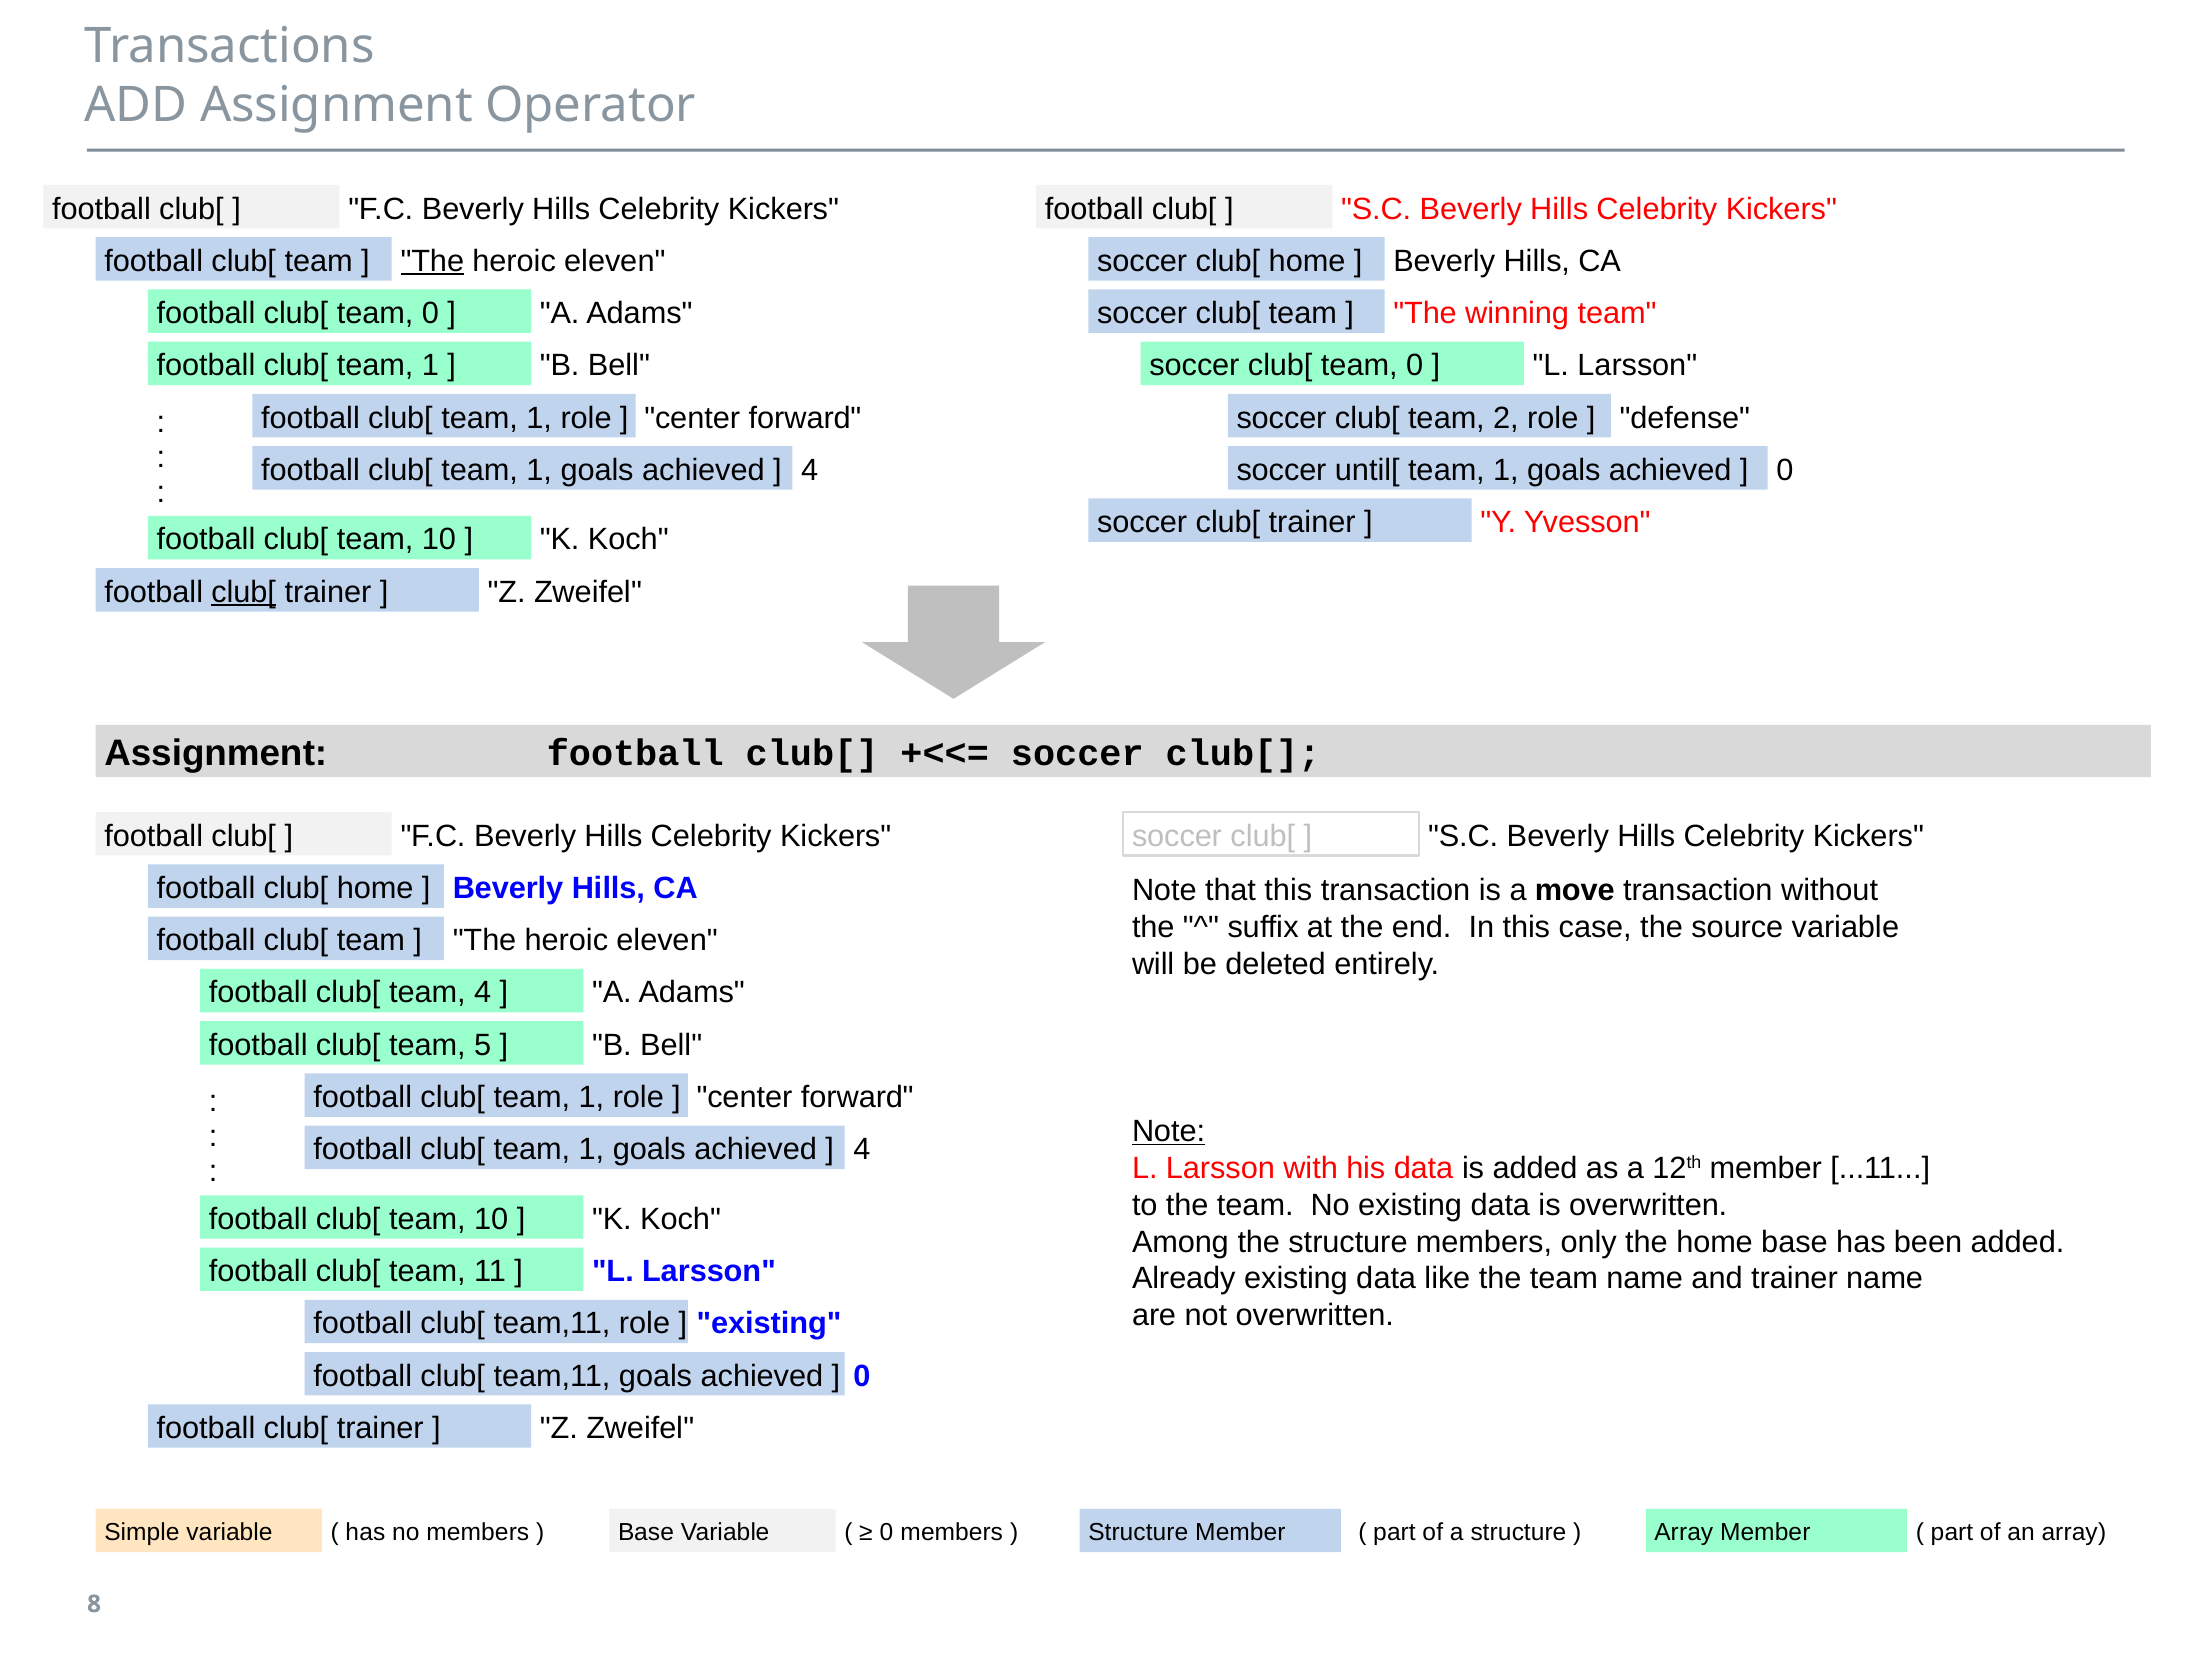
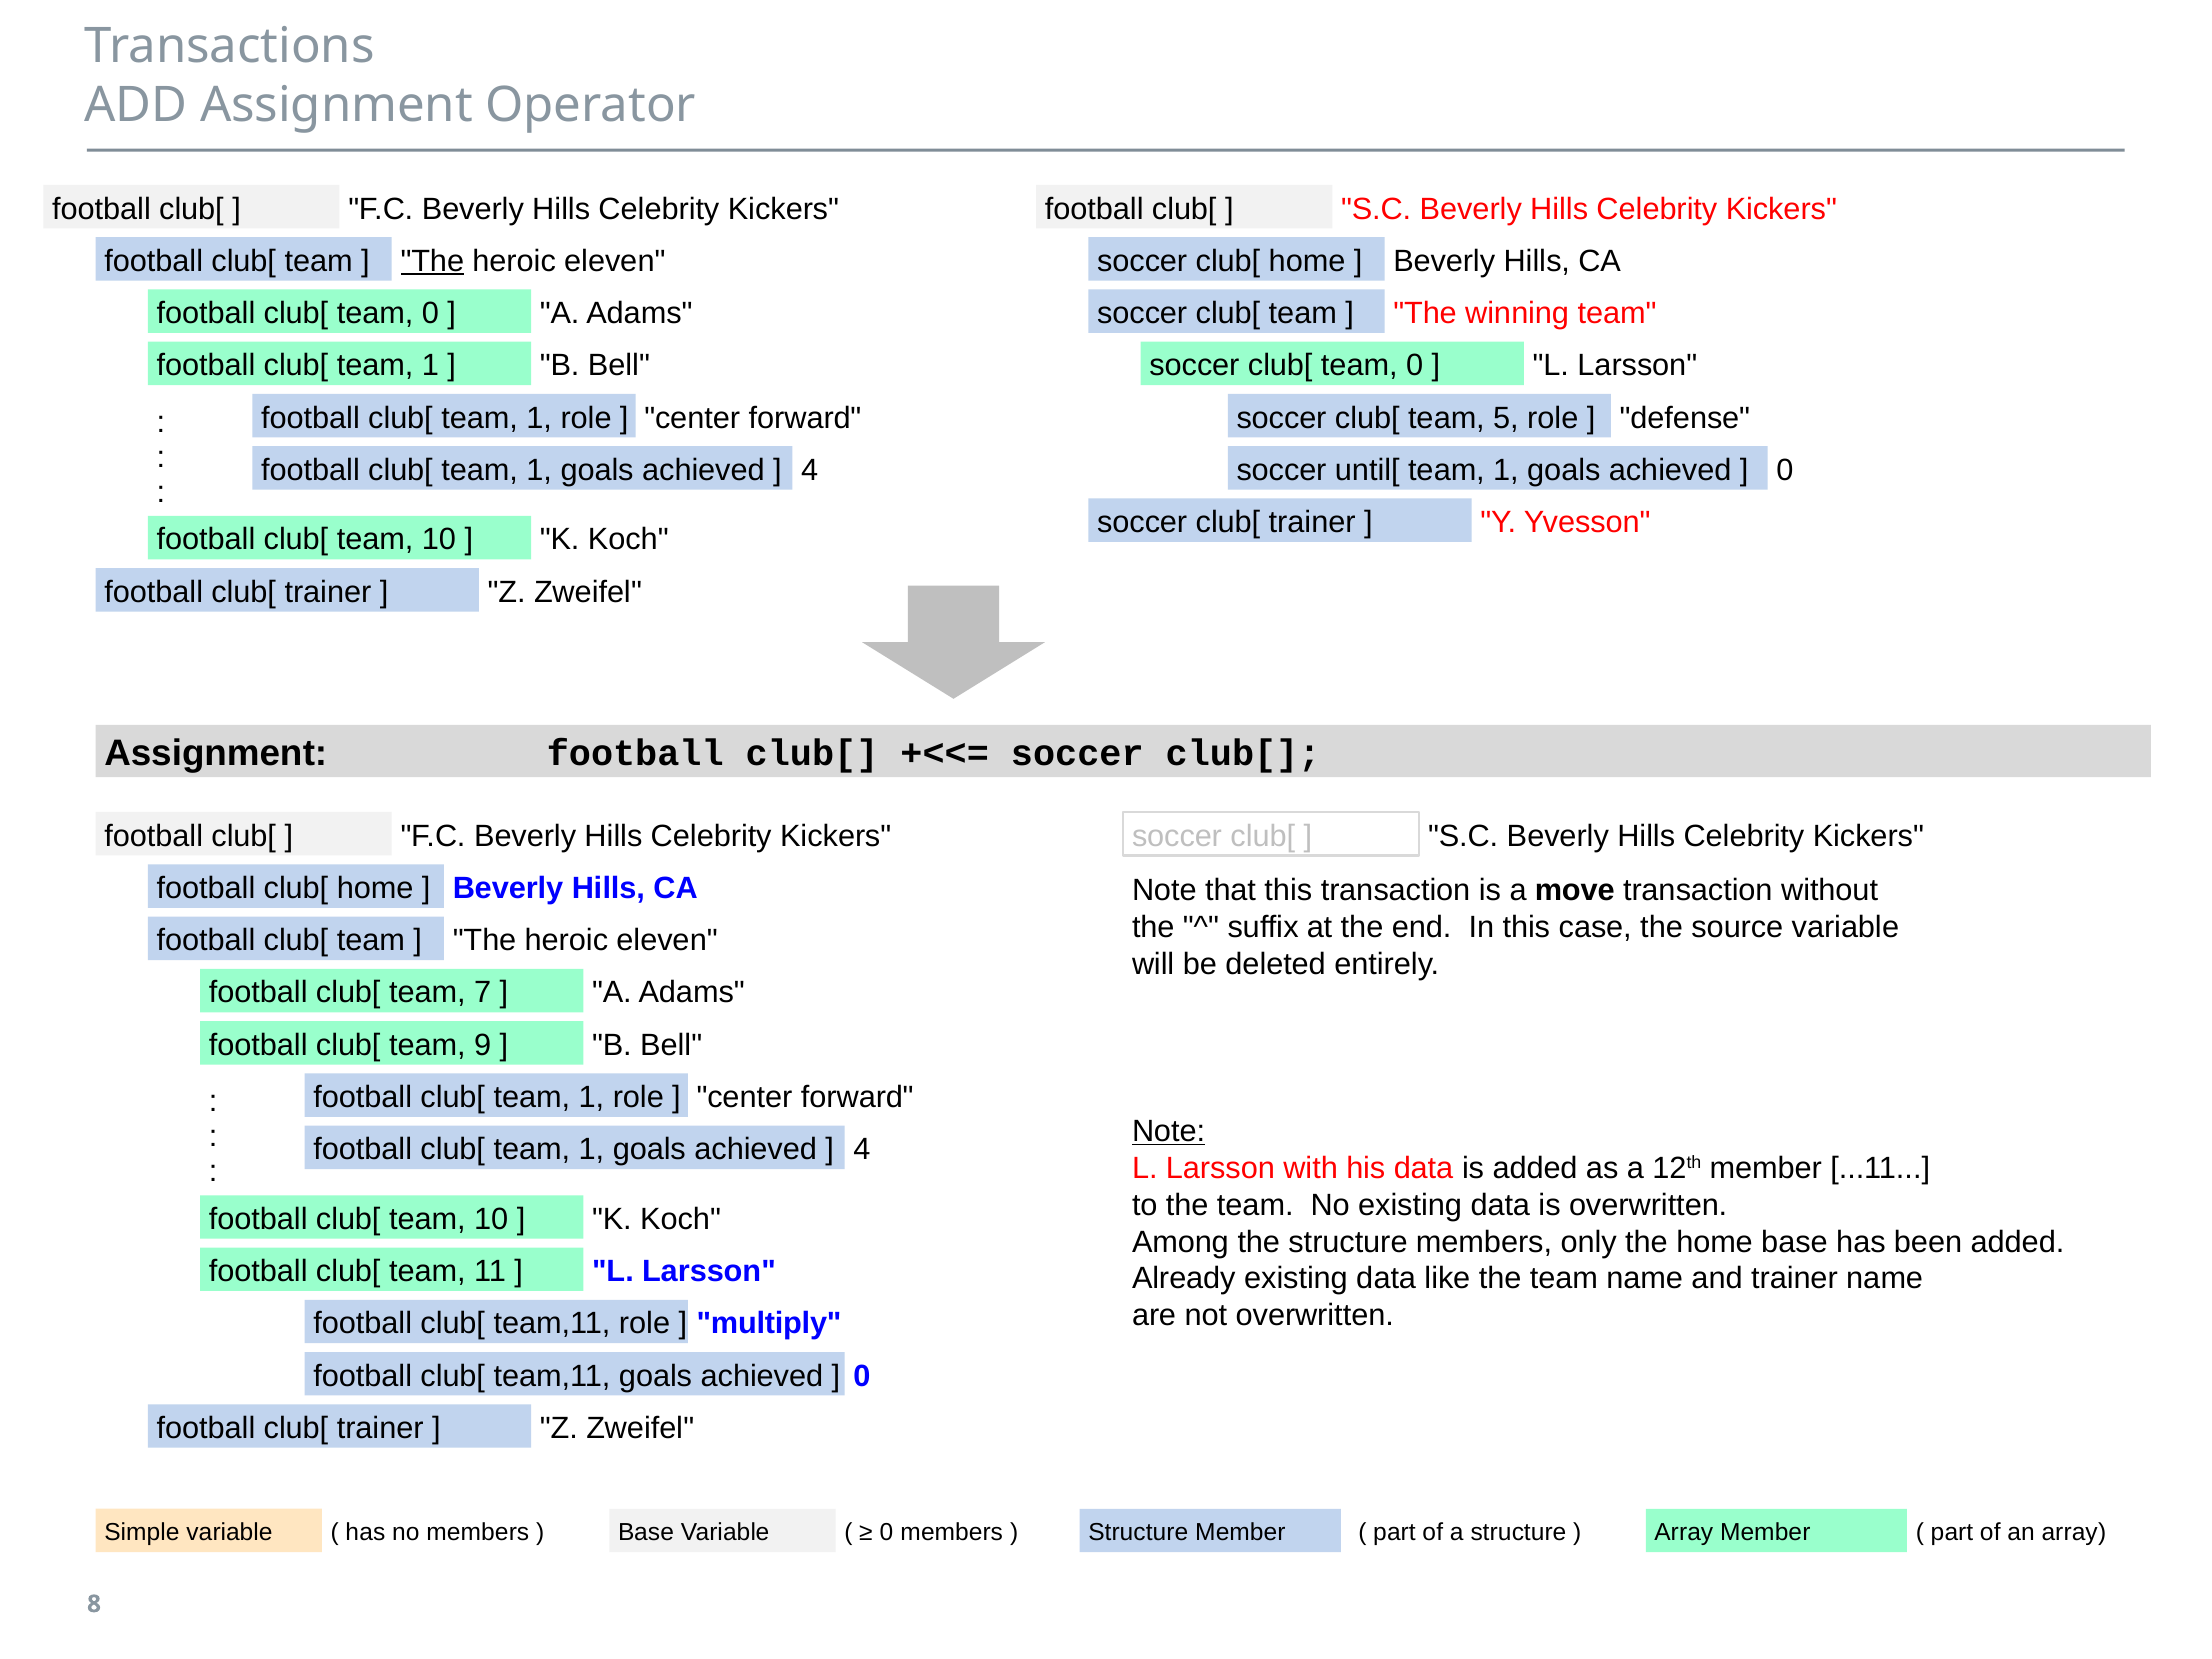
2: 2 -> 5 (1506, 418)
club[ underline: present -> none (244, 592)
team 4: 4 -> 7 (483, 993)
5: 5 -> 9 (483, 1045)
existing: existing -> multiply (769, 1324)
